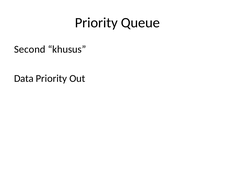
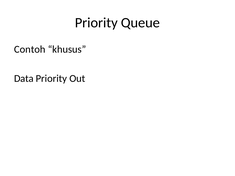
Second: Second -> Contoh (30, 49)
